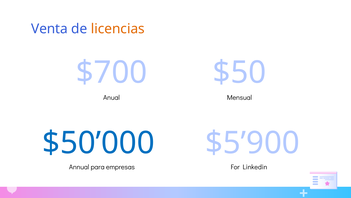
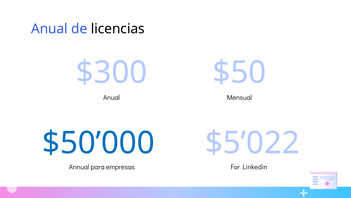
Venta: Venta -> Anual (49, 29)
licencias colour: orange -> black (118, 29)
$700: $700 -> $300 (112, 72)
$5’900: $5’900 -> $5’022 (252, 143)
